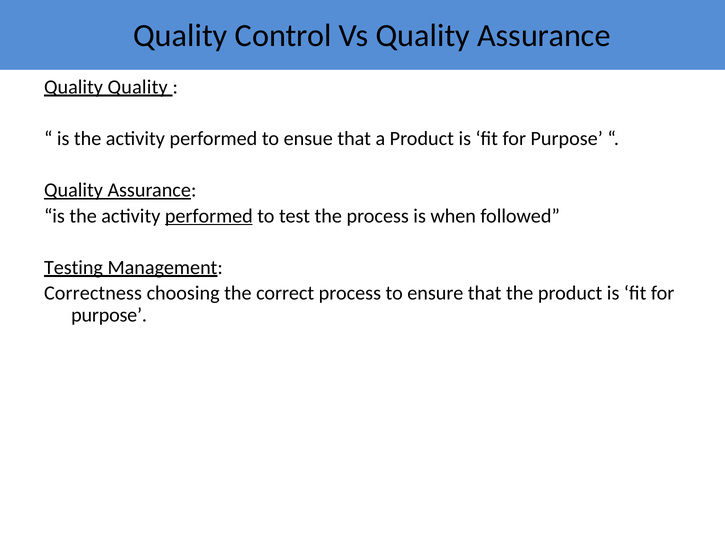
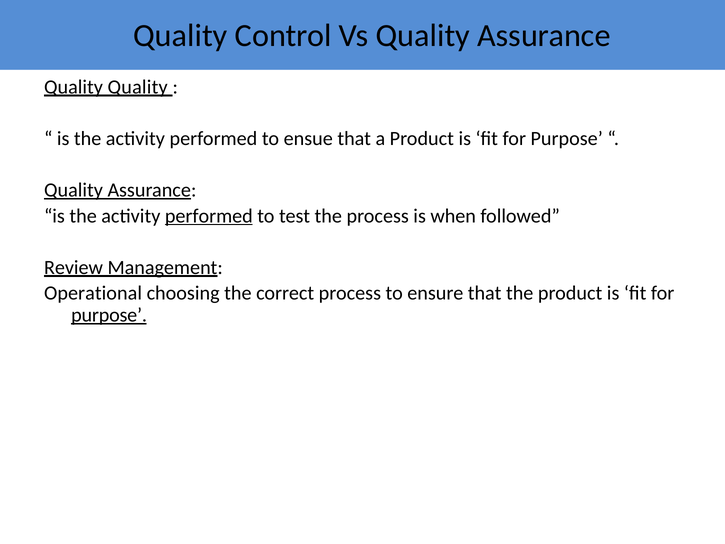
Testing: Testing -> Review (73, 267)
Correctness: Correctness -> Operational (93, 293)
purpose underline: none -> present (109, 315)
